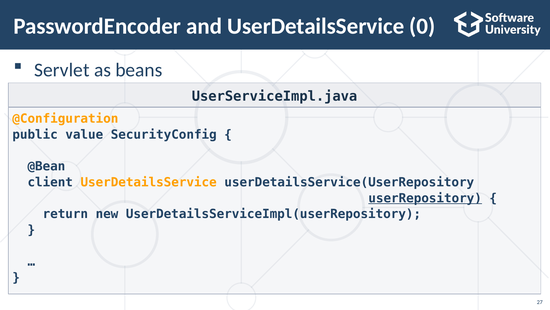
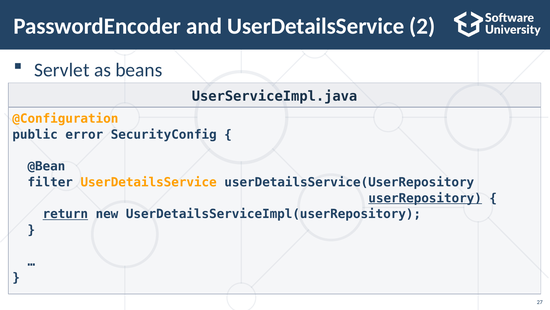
0: 0 -> 2 (422, 26)
value: value -> error (84, 134)
client: client -> filter (50, 182)
return underline: none -> present (65, 214)
